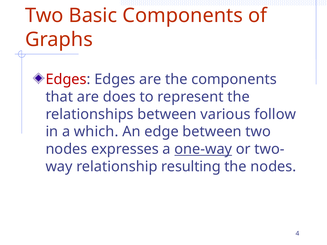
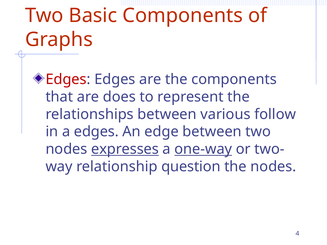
a which: which -> edges (96, 132)
expresses underline: none -> present (125, 149)
resulting: resulting -> question (191, 167)
